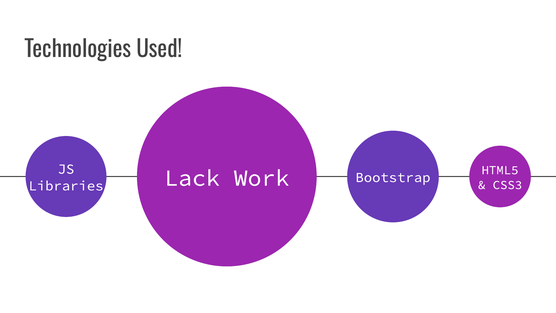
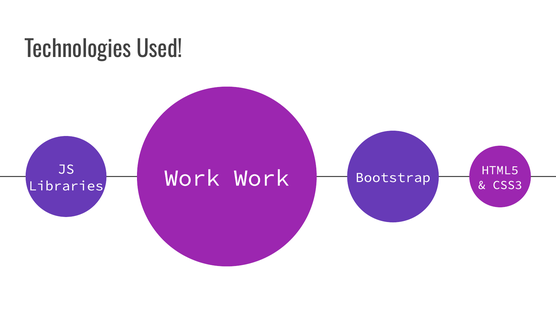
Libraries Lack: Lack -> Work (192, 178)
